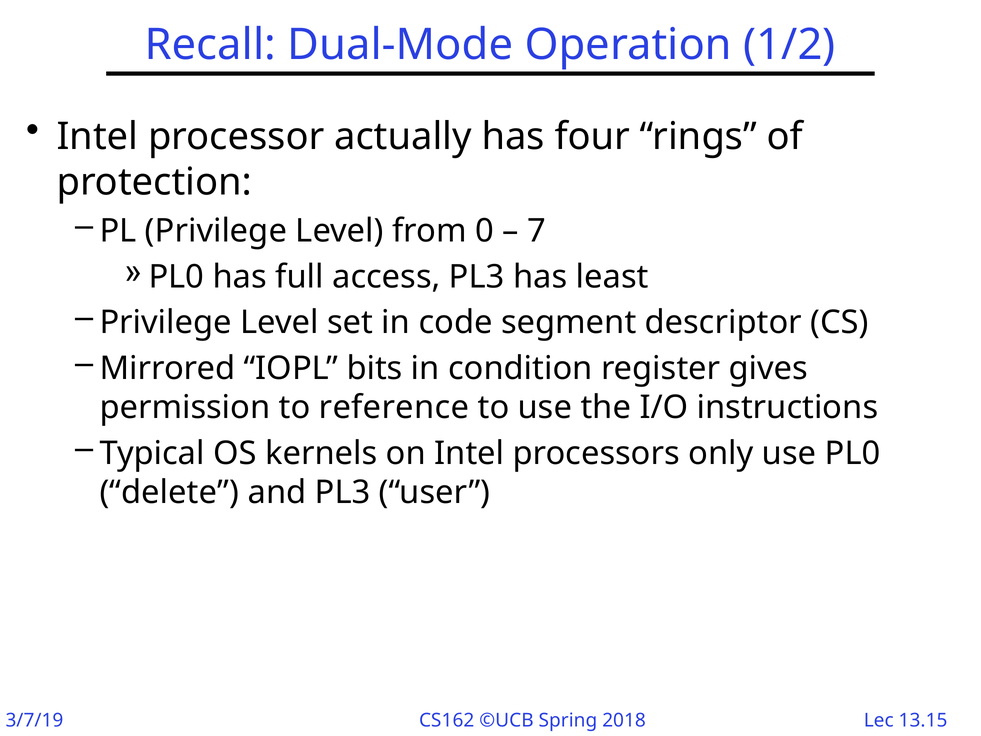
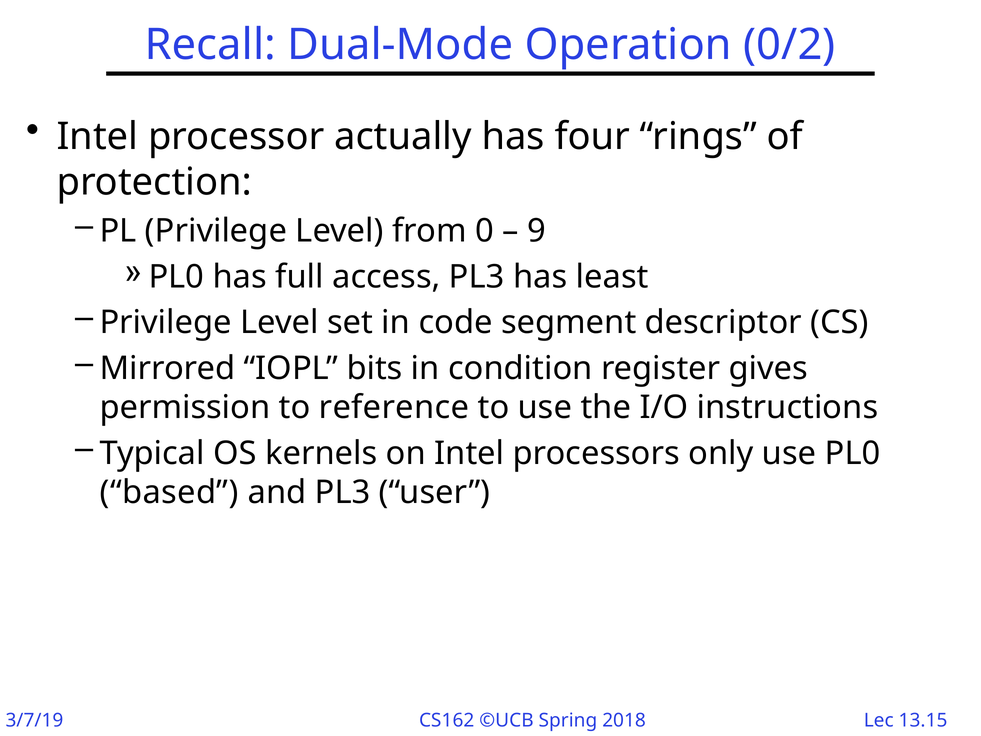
1/2: 1/2 -> 0/2 (789, 45)
7: 7 -> 9 (536, 231)
delete: delete -> based (169, 492)
